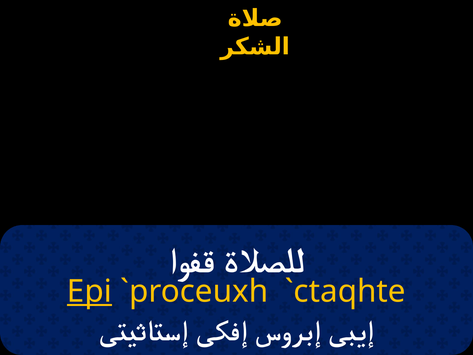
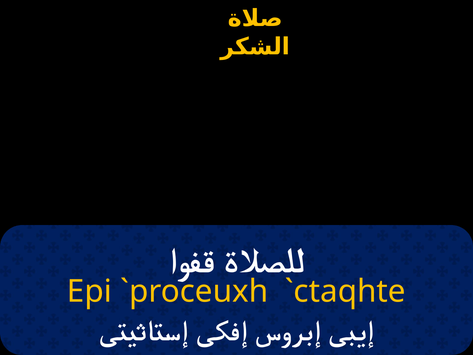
Epi underline: present -> none (89, 291)
